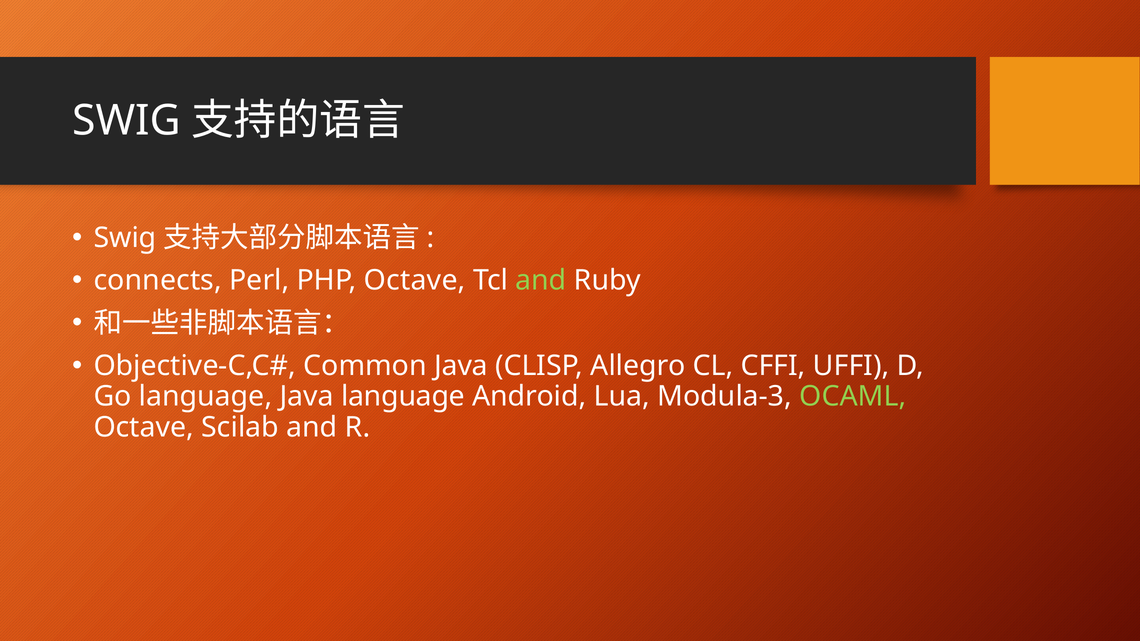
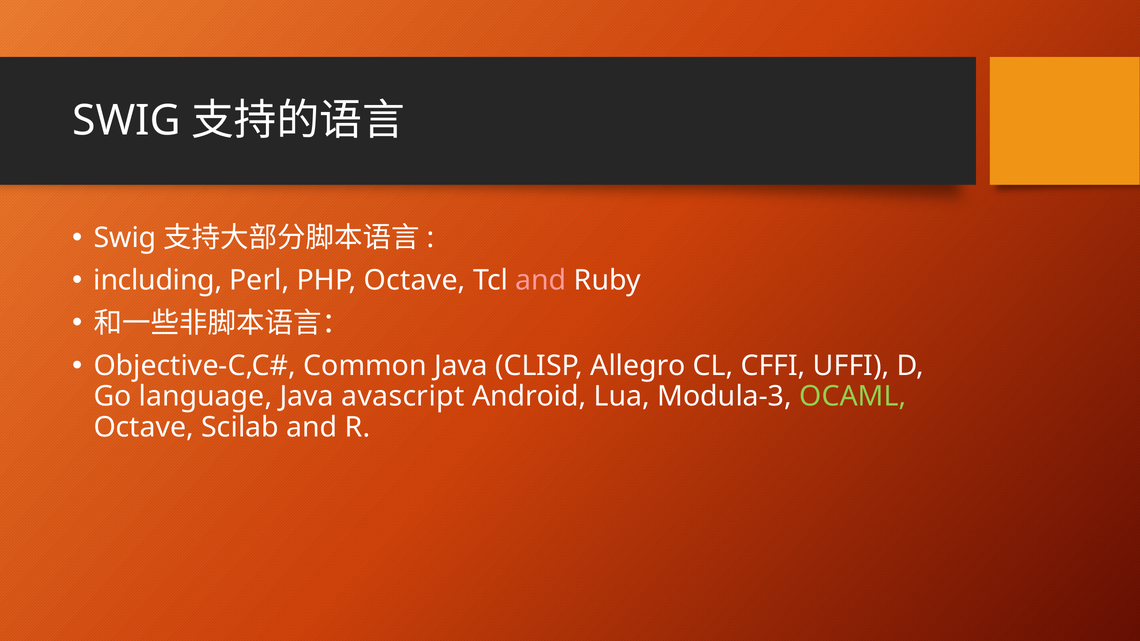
connects: connects -> including (158, 281)
and colour: light green -> pink (541, 281)
Java language: language -> avascript (403, 397)
